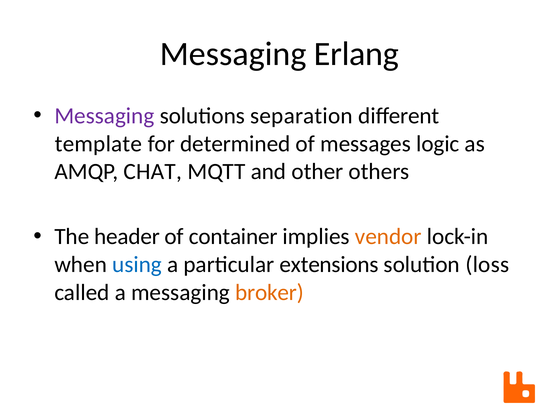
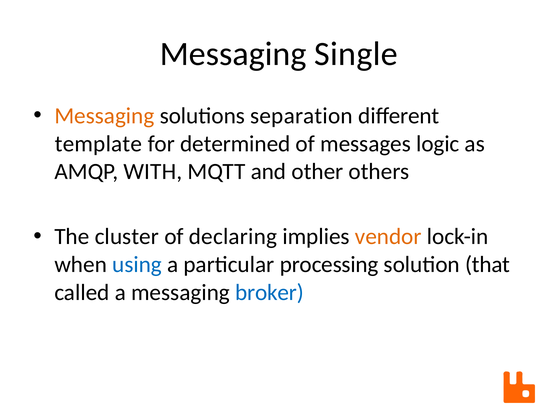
Erlang: Erlang -> Single (356, 54)
Messaging colour: purple -> orange (104, 116)
CHAT: CHAT -> WITH (153, 172)
header: header -> cluster (127, 237)
container: container -> declaring (233, 237)
extensions: extensions -> processing (329, 265)
loss: loss -> that (488, 265)
broker colour: orange -> blue (269, 293)
